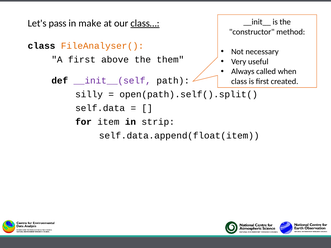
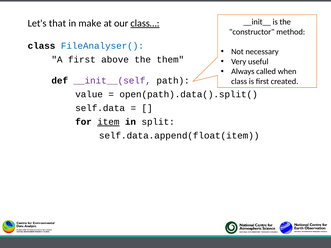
pass: pass -> that (57, 23)
FileAnalyser( colour: orange -> blue (102, 46)
silly: silly -> value (89, 94)
open(path).self().split(: open(path).self().split( -> open(path).data().split( (189, 94)
item underline: none -> present (108, 122)
strip: strip -> split (158, 122)
